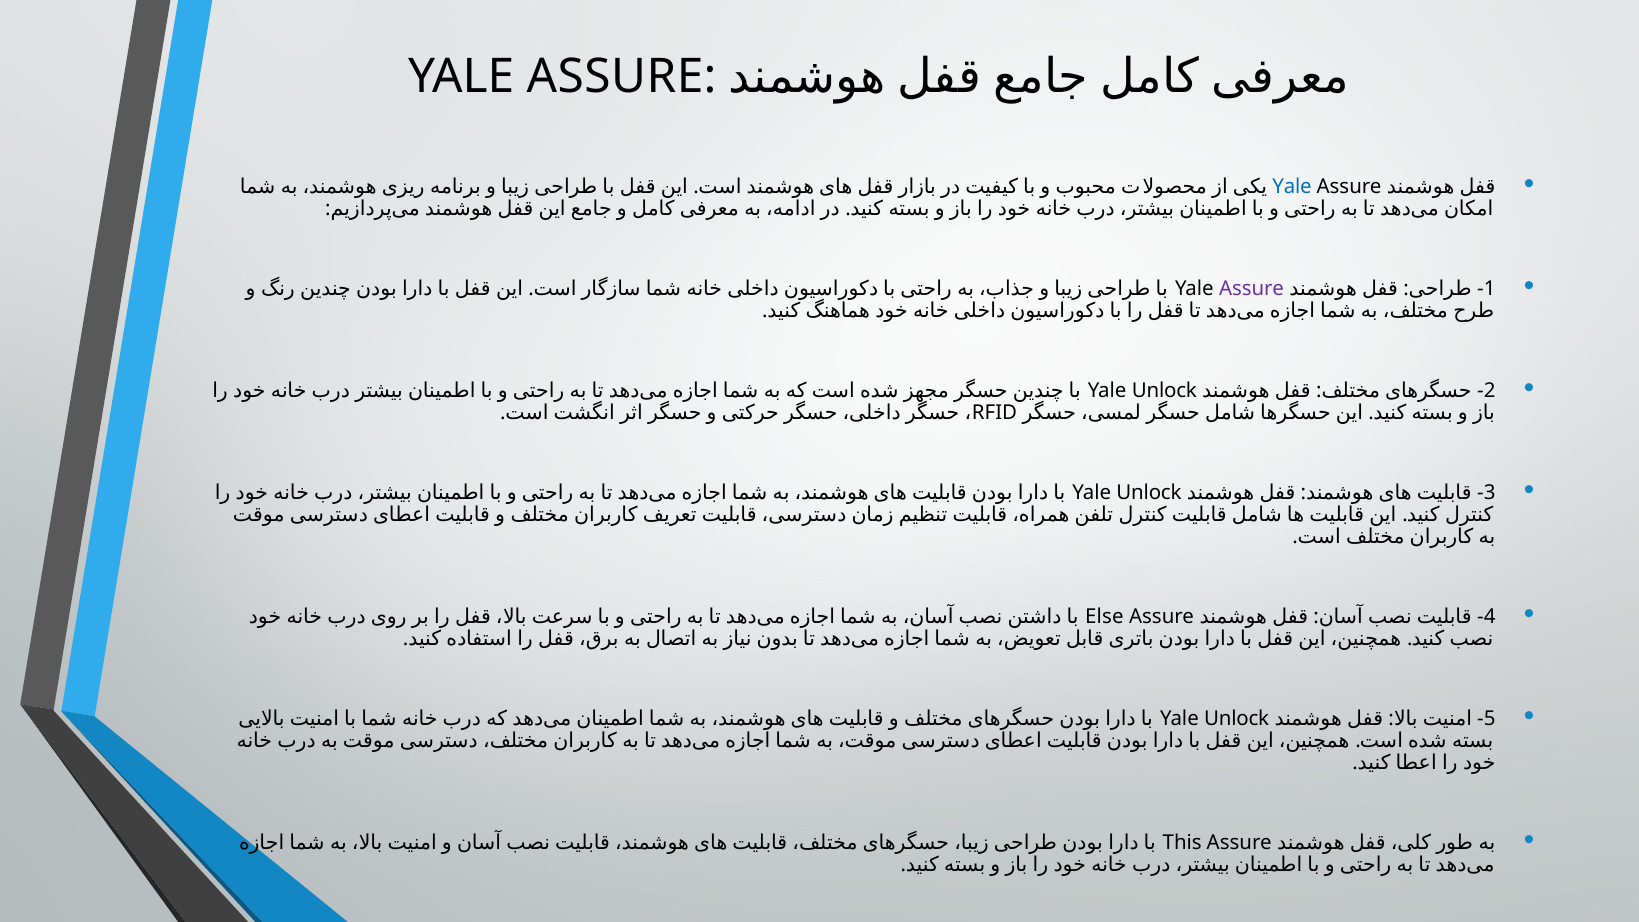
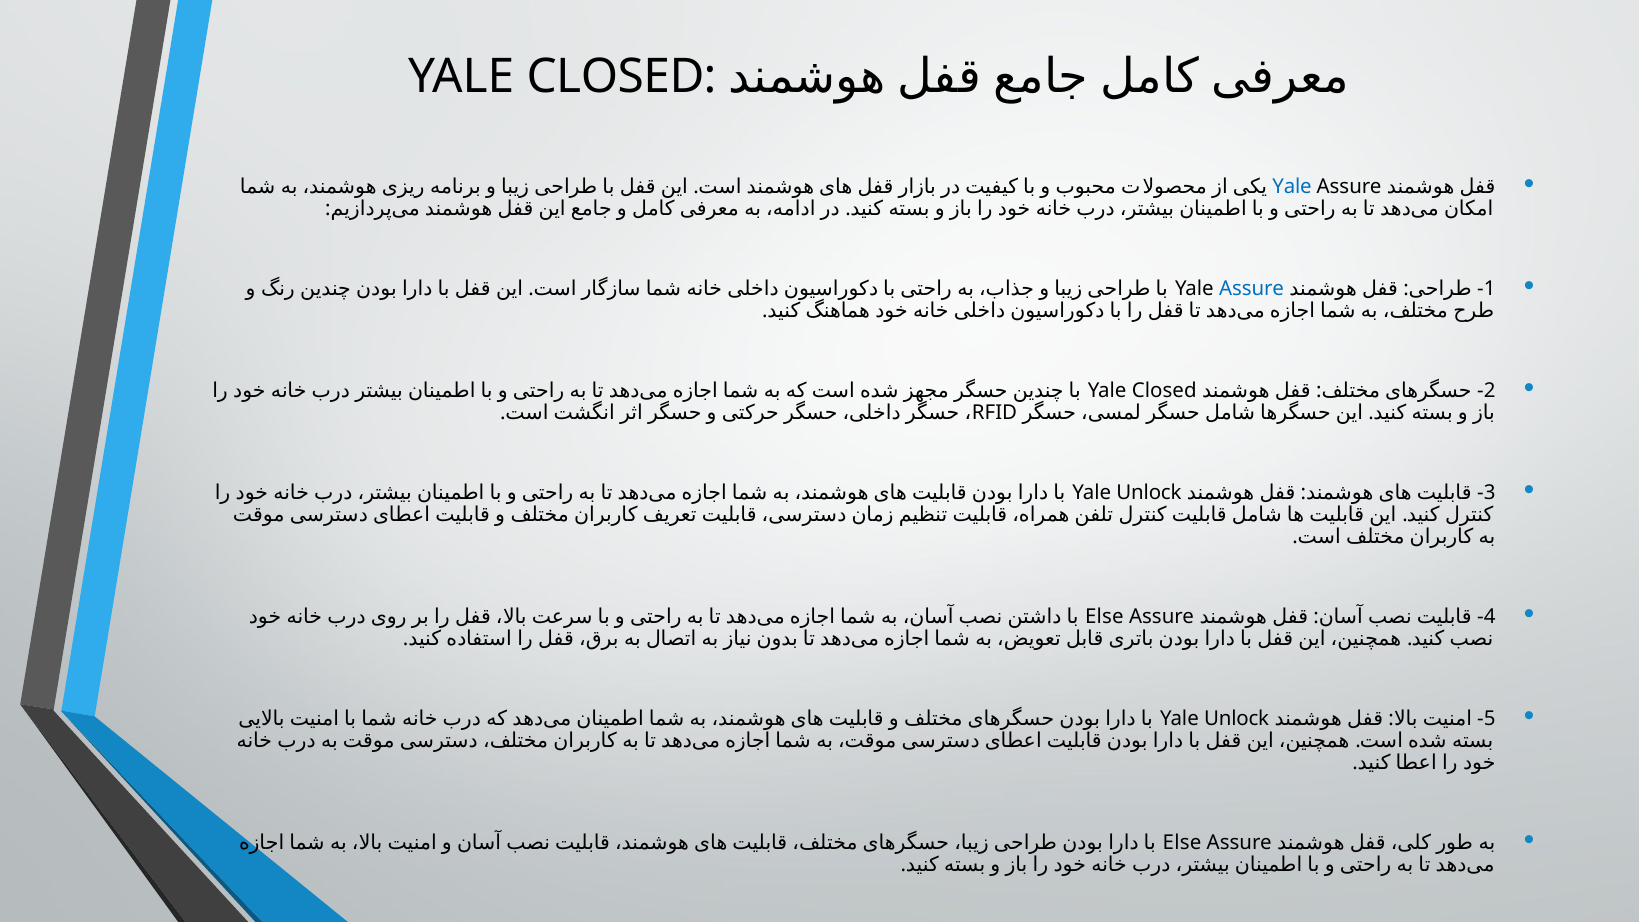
ASSURE: ASSURE -> CLOSED (615, 77)
Assure colour: purple -> blue (1252, 289)
Unlock: Unlock -> Closed (1164, 391)
This: This -> Else (1182, 843)
